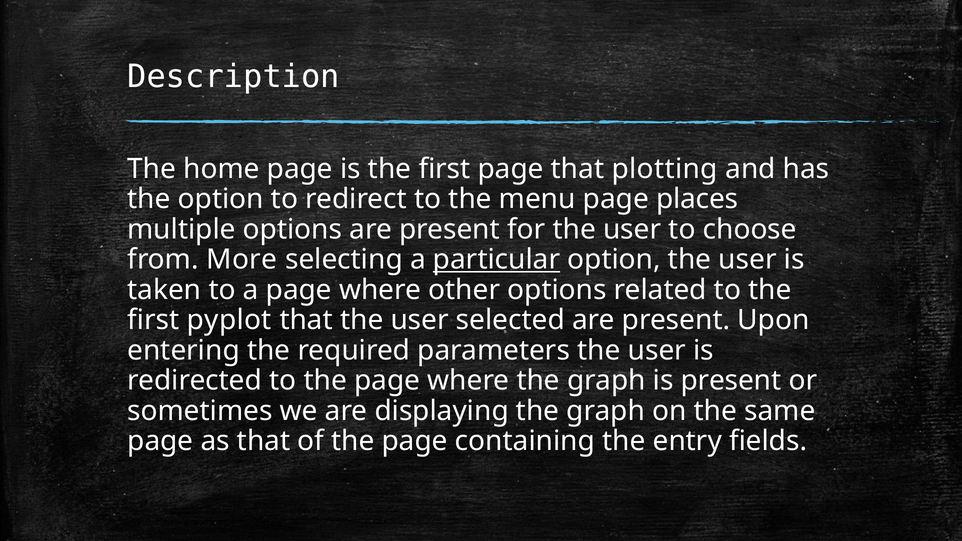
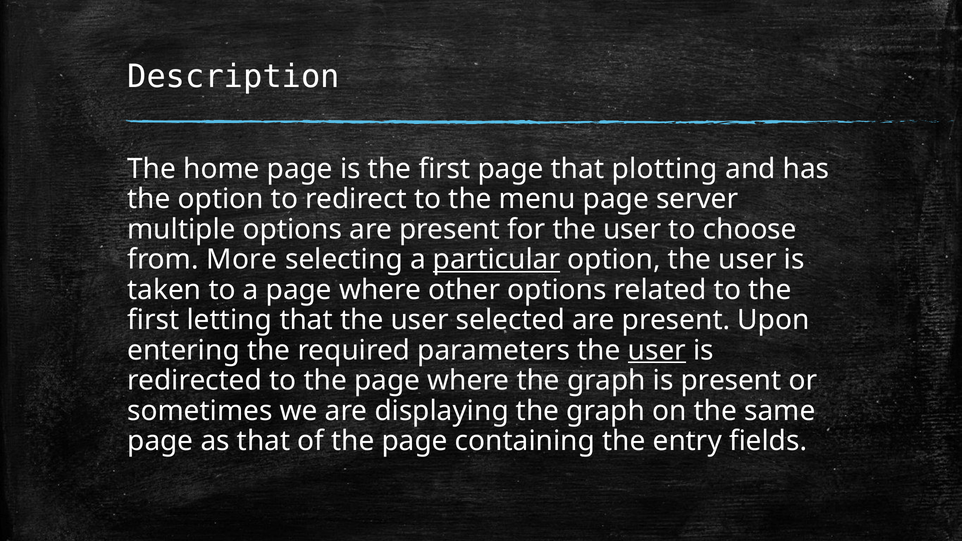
places: places -> server (697, 199)
pyplot: pyplot -> letting (229, 320)
user underline: none -> present (657, 350)
